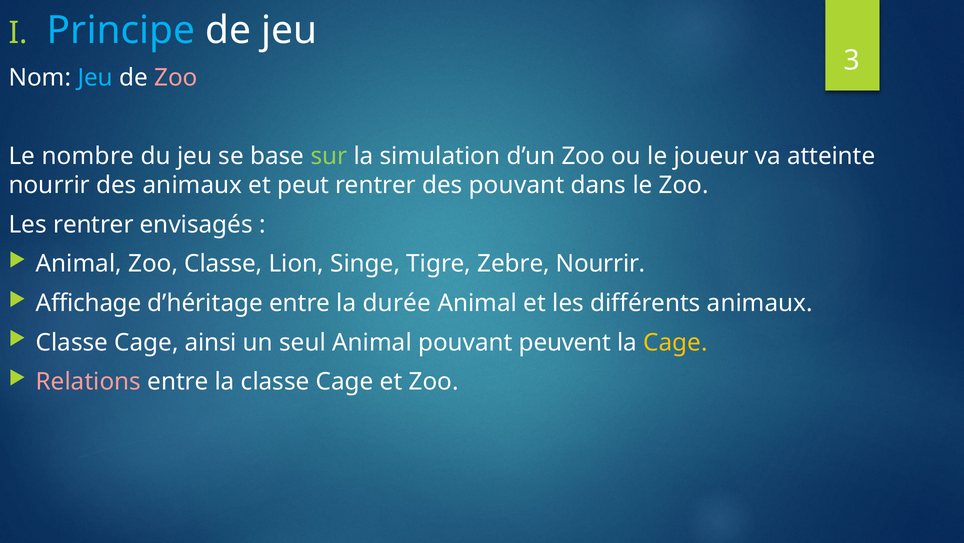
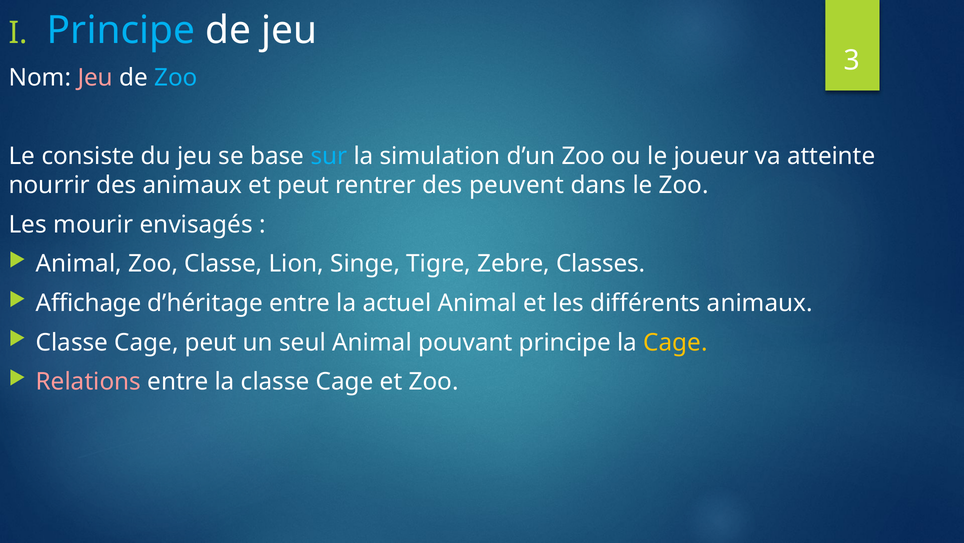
Jeu colour: light blue -> pink (95, 77)
Zoo colour: pink -> light blue (176, 77)
nombre: nombre -> consiste (88, 156)
sur colour: light green -> light blue (329, 156)
des pouvant: pouvant -> peuvent (517, 185)
Les rentrer: rentrer -> mourir (93, 224)
Zebre Nourrir: Nourrir -> Classes (601, 264)
durée: durée -> actuel (397, 303)
Cage ainsi: ainsi -> peut (211, 342)
pouvant peuvent: peuvent -> principe (565, 342)
